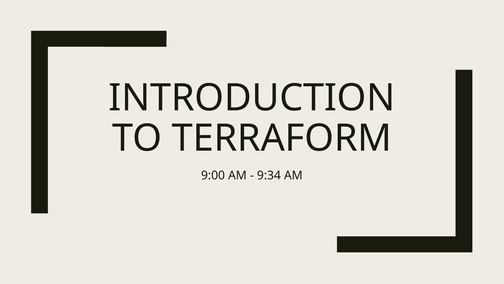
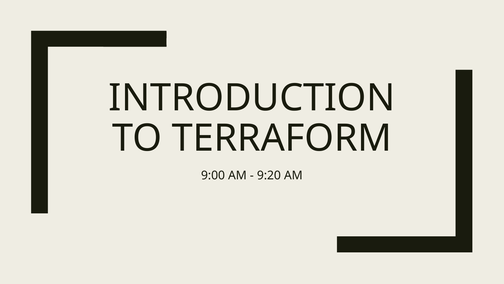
9:34: 9:34 -> 9:20 (269, 175)
